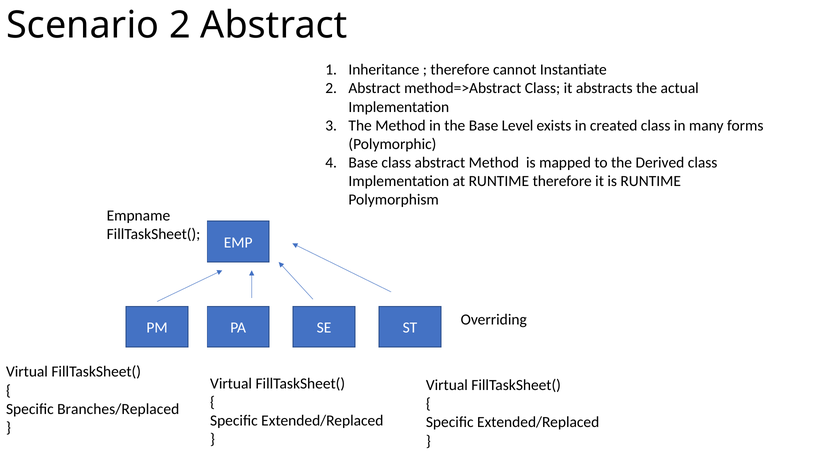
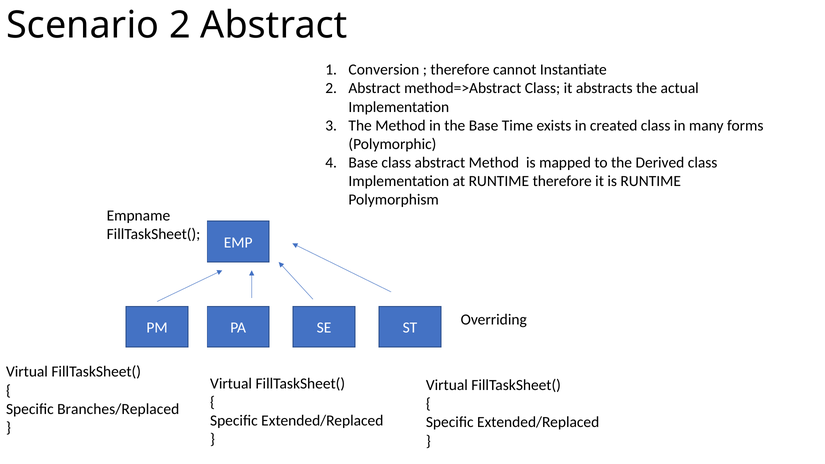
Inheritance: Inheritance -> Conversion (384, 70)
Level: Level -> Time (517, 125)
